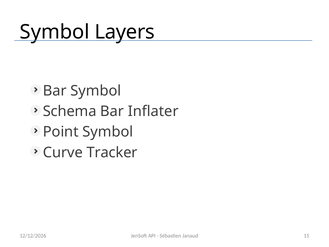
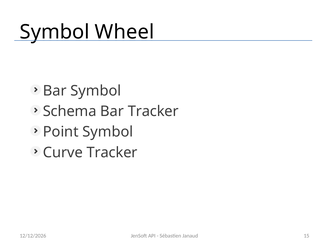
Layers: Layers -> Wheel (125, 32)
Bar Inflater: Inflater -> Tracker (153, 111)
